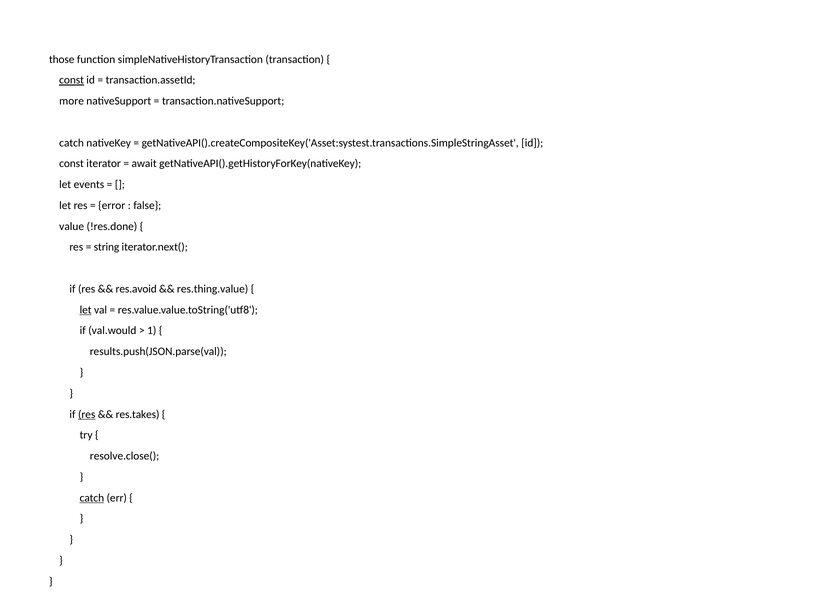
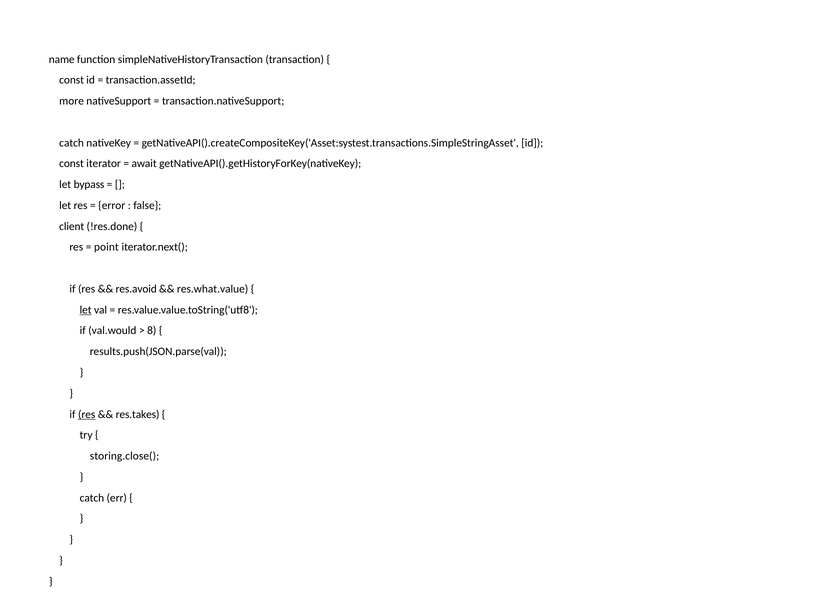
those: those -> name (62, 59)
const underline: present -> none (72, 80)
events: events -> bypass (89, 185)
value: value -> client (72, 227)
string: string -> point (106, 248)
res.thing.value: res.thing.value -> res.what.value (213, 289)
1: 1 -> 8 (152, 331)
resolve.close(: resolve.close( -> storing.close( (125, 457)
catch underline: present -> none (92, 498)
